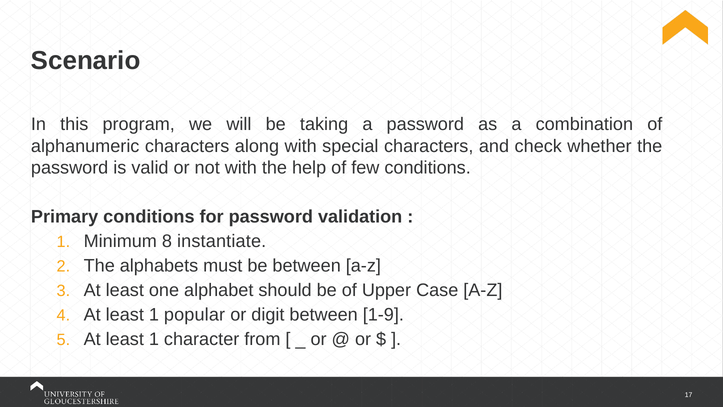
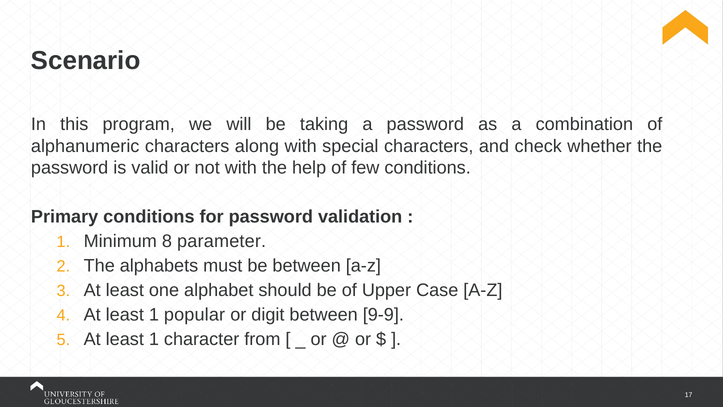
instantiate: instantiate -> parameter (222, 241)
1-9: 1-9 -> 9-9 (383, 315)
